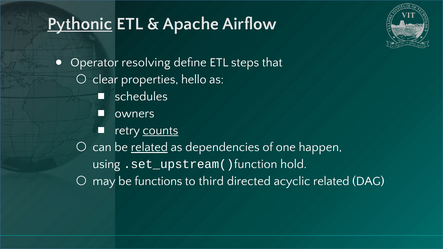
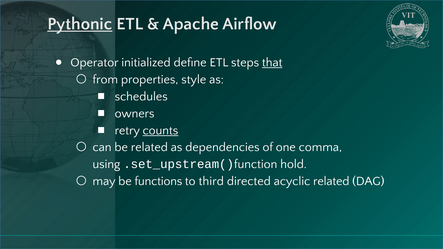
resolving: resolving -> initialized (146, 63)
that underline: none -> present (272, 63)
clear: clear -> from (105, 79)
hello: hello -> style (194, 79)
related underline: present -> none (149, 147)
happen: happen -> comma (320, 147)
